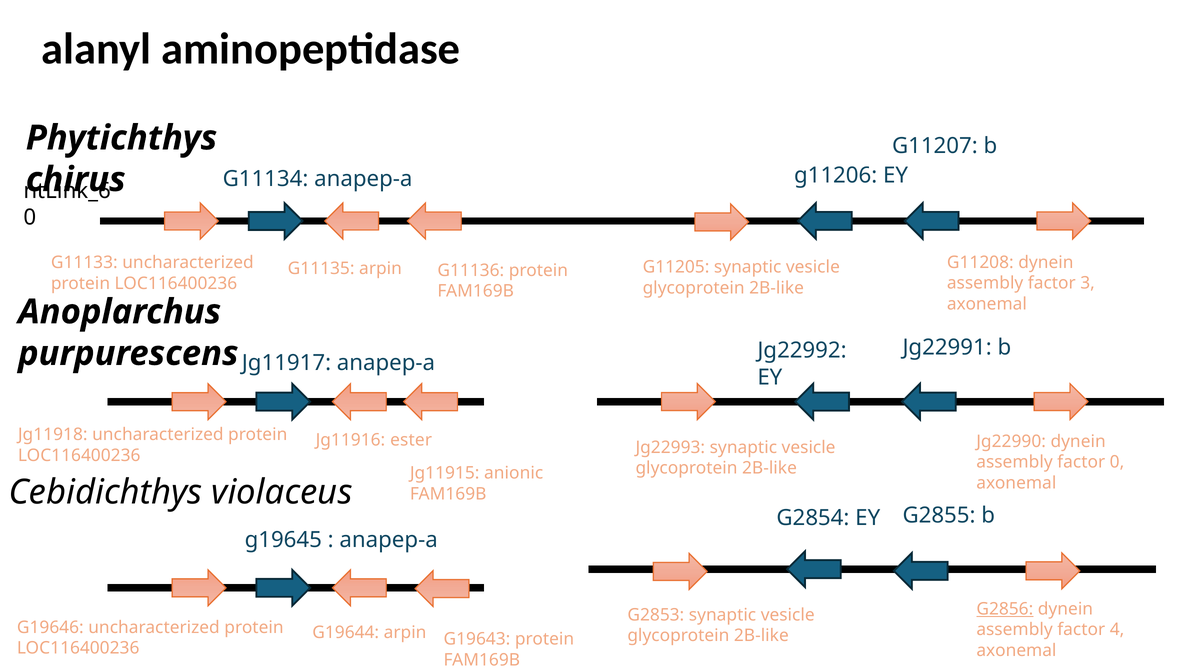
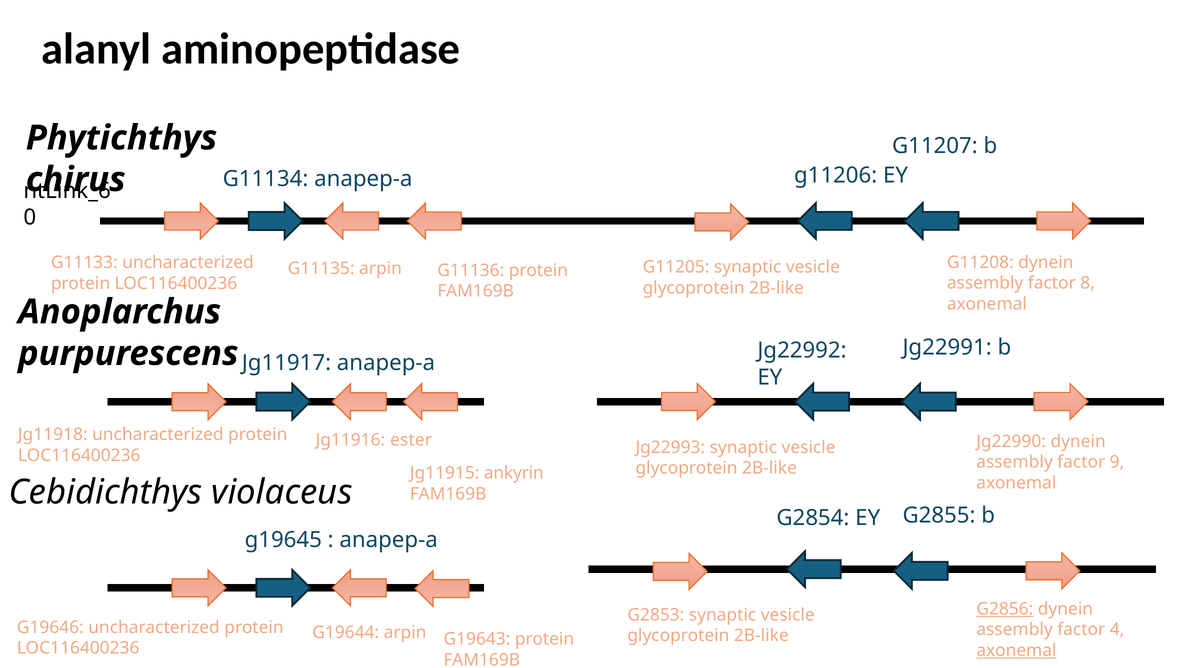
3: 3 -> 8 (1088, 283)
factor 0: 0 -> 9 (1117, 462)
anionic: anionic -> ankyrin (514, 473)
axonemal underline: none -> present (1016, 651)
